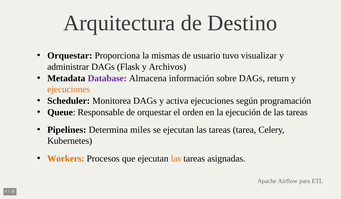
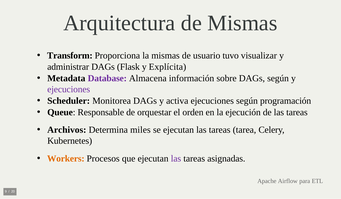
de Destino: Destino -> Mismas (242, 23)
Orquestar: Orquestar -> Transform (70, 56)
Archivos: Archivos -> Explícita (167, 67)
DAGs return: return -> según (278, 78)
ejecuciones colour: orange -> purple (69, 89)
Pipelines: Pipelines -> Archivos (67, 130)
las colour: orange -> purple (176, 159)
